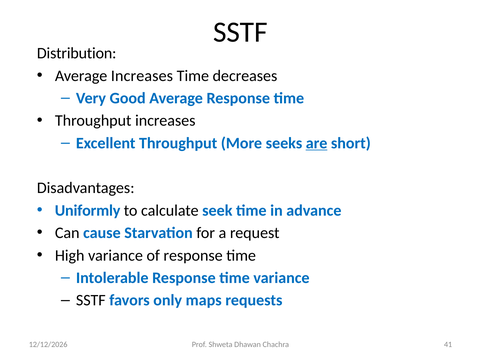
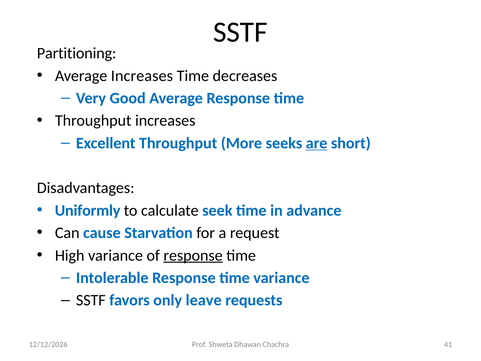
Distribution: Distribution -> Partitioning (77, 53)
response underline: none -> present (193, 255)
maps: maps -> leave (204, 300)
